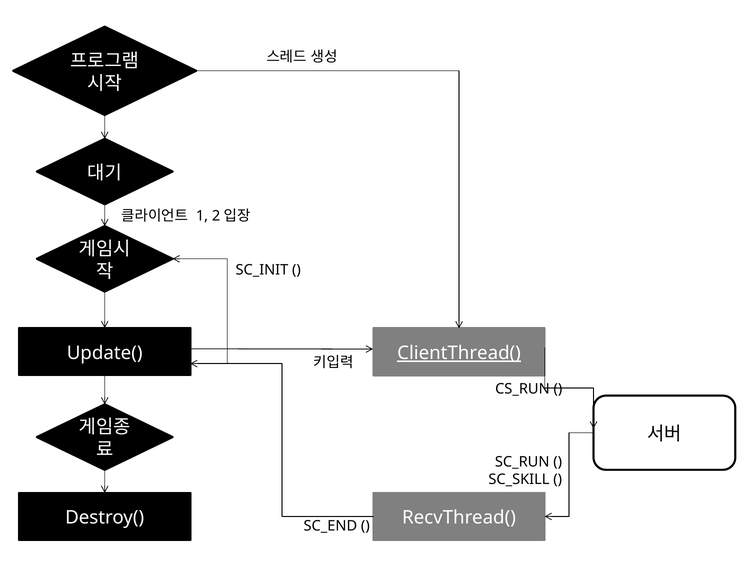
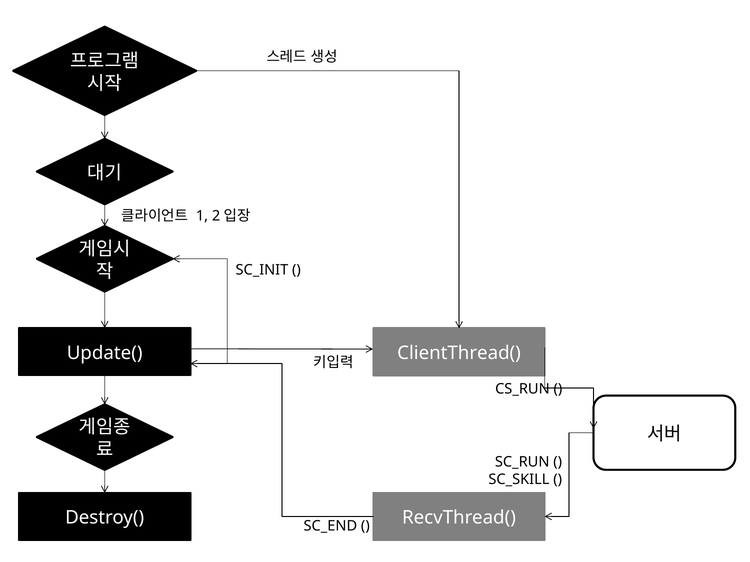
ClientThread( underline: present -> none (459, 353)
